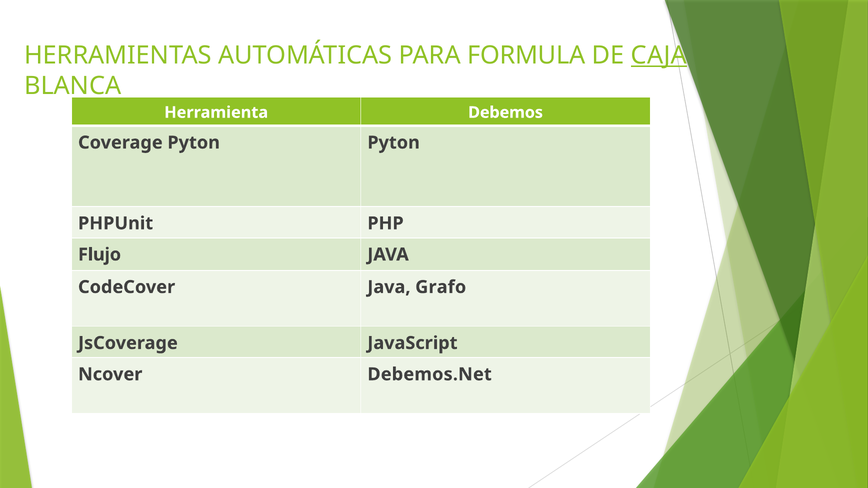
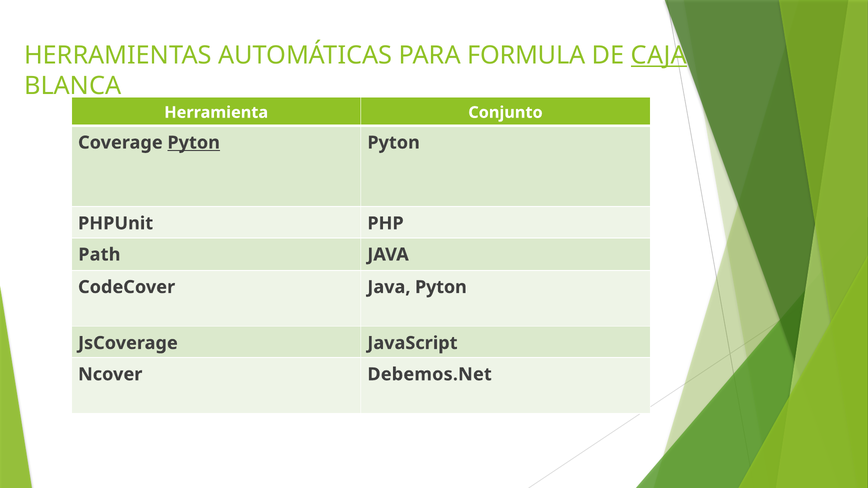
Debemos: Debemos -> Conjunto (505, 113)
Pyton underline: none -> present (194, 143)
Flujo: Flujo -> Path (99, 255)
Java Grafo: Grafo -> Pyton (441, 287)
